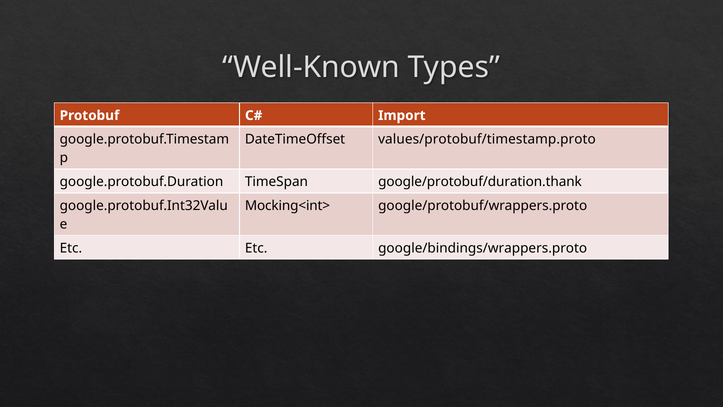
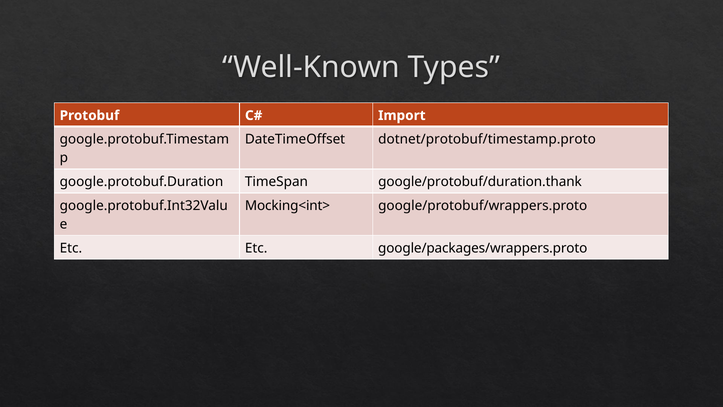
values/protobuf/timestamp.proto: values/protobuf/timestamp.proto -> dotnet/protobuf/timestamp.proto (487, 139)
google/bindings/wrappers.proto: google/bindings/wrappers.proto -> google/packages/wrappers.proto (483, 248)
